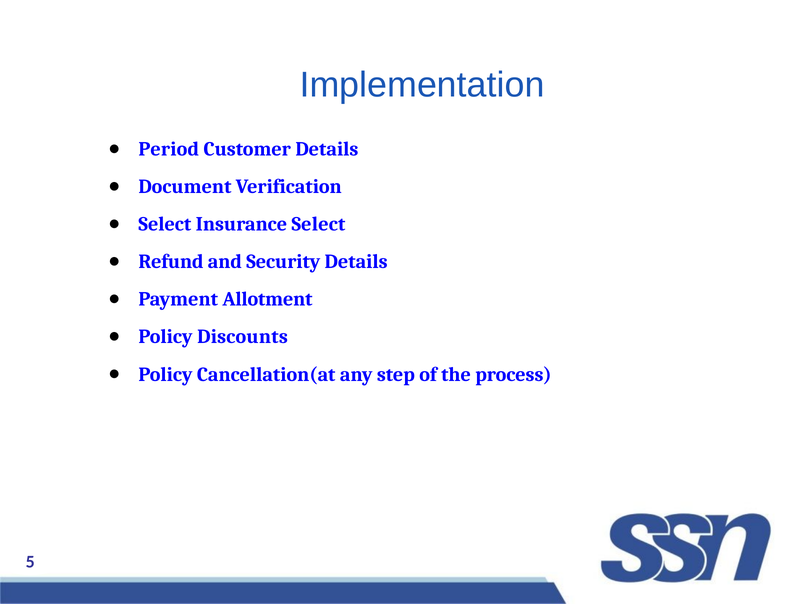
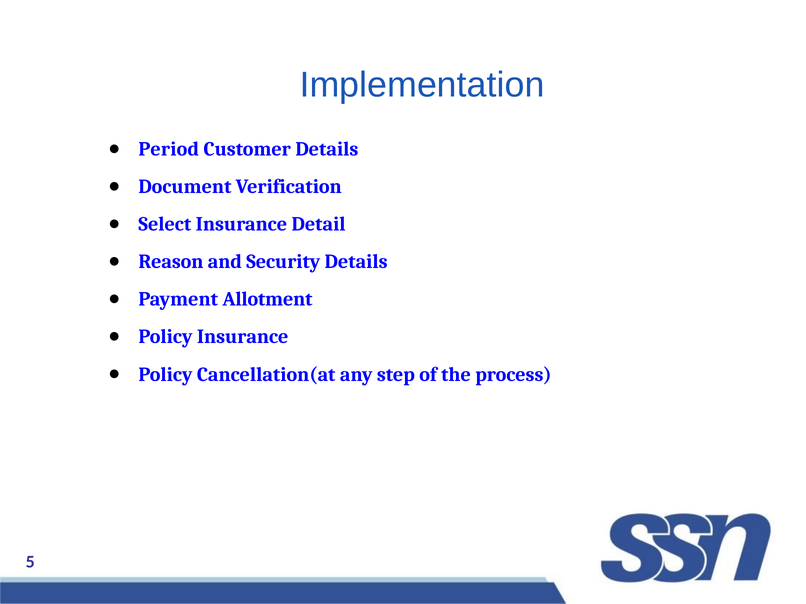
Insurance Select: Select -> Detail (319, 224)
Refund: Refund -> Reason (171, 262)
Policy Discounts: Discounts -> Insurance (243, 337)
